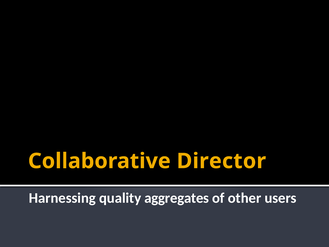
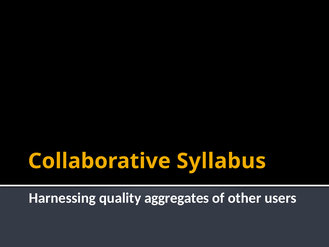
Director: Director -> Syllabus (221, 161)
